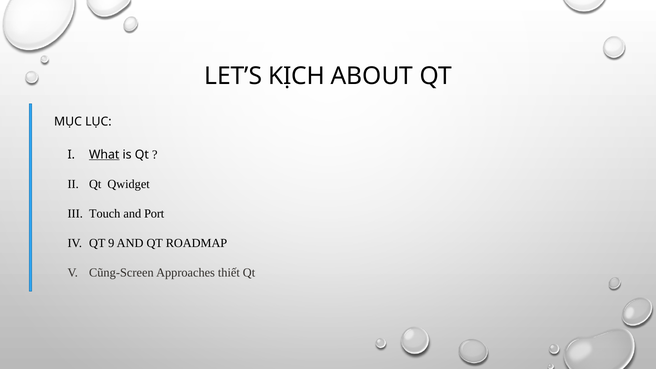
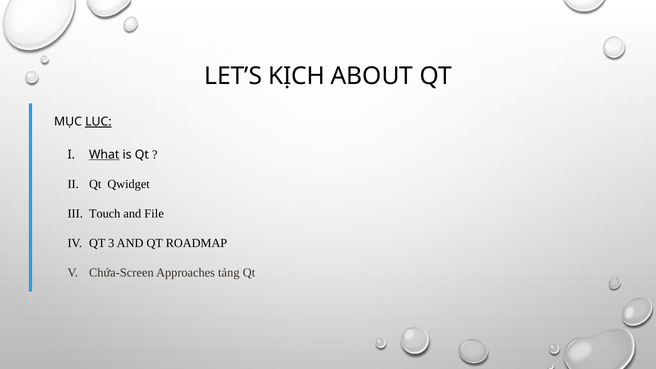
LỤC underline: none -> present (98, 122)
Port: Port -> File (154, 214)
9: 9 -> 3 (111, 243)
Cũng-Screen: Cũng-Screen -> Chứa-Screen (121, 273)
thiết: thiết -> tảng (229, 273)
